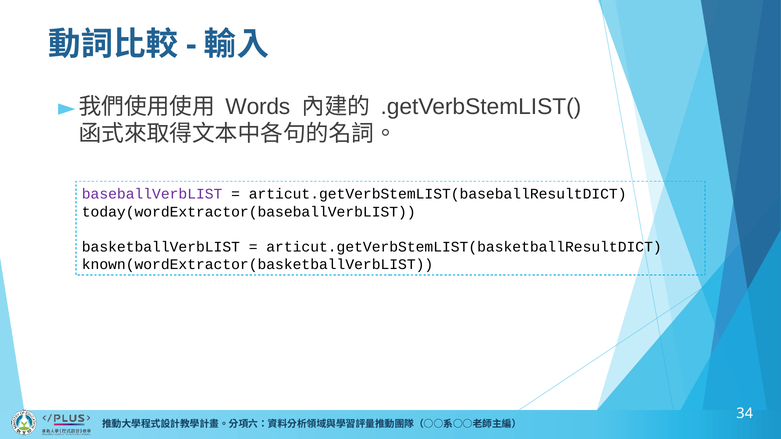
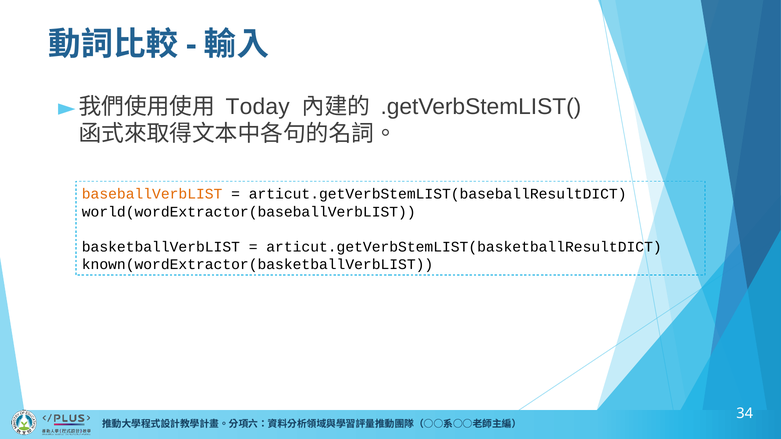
Words: Words -> Today (258, 107)
baseballVerbLIST colour: purple -> orange (152, 194)
today(wordExtractor(baseballVerbLIST: today(wordExtractor(baseballVerbLIST -> world(wordExtractor(baseballVerbLIST (249, 212)
